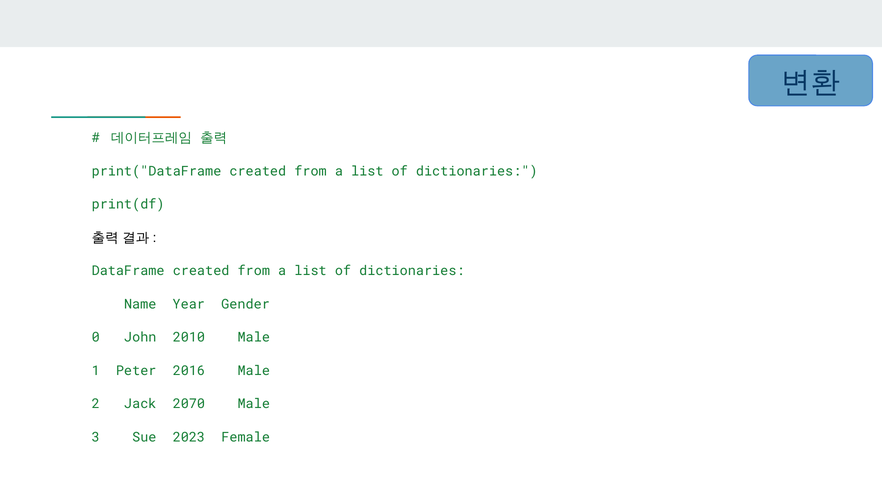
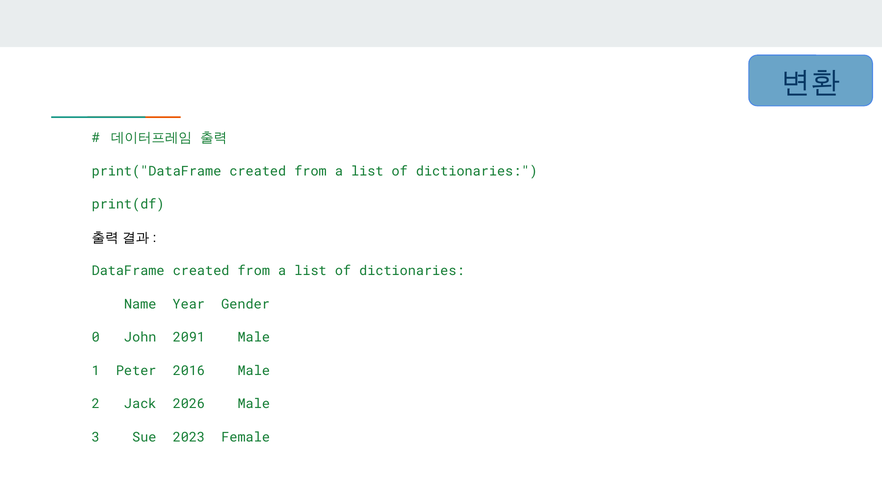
2010: 2010 -> 2091 (189, 337)
2070: 2070 -> 2026 (189, 404)
